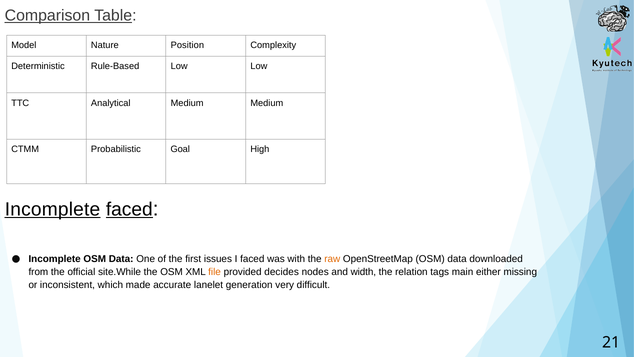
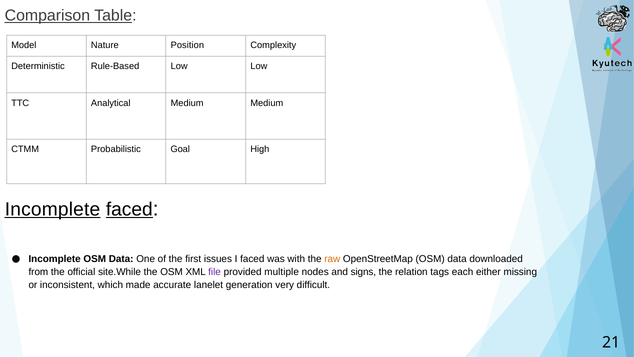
file colour: orange -> purple (215, 272)
decides: decides -> multiple (282, 272)
width: width -> signs (363, 272)
main: main -> each (463, 272)
